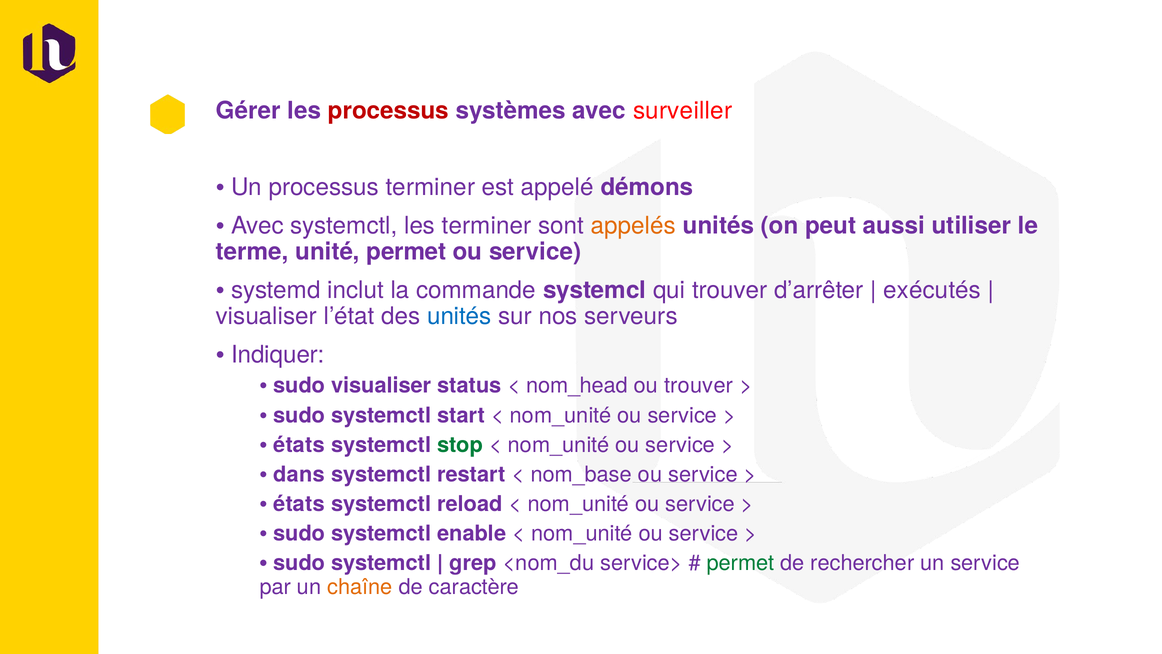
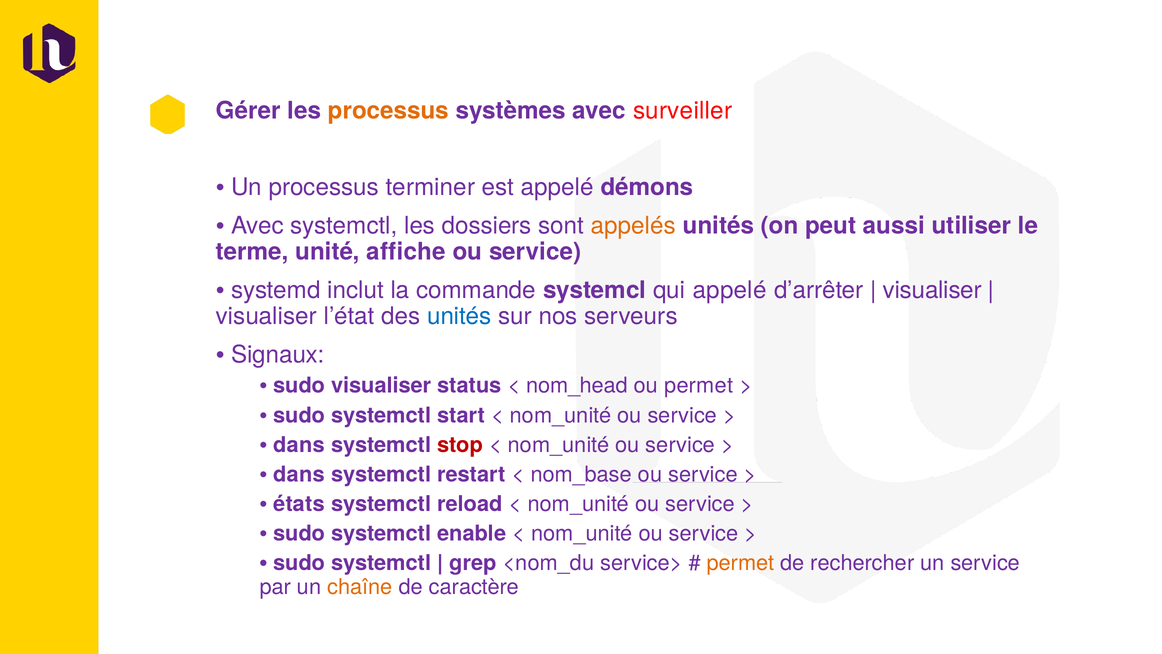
processus colour: red -> orange (388, 111)
les terminer: terminer -> dossiers (487, 226)
unité permet: permet -> affiche (406, 252)
qui trouver: trouver -> appelé (730, 290)
exécutés: exécutés -> visualiser (932, 290)
Indiquer: Indiquer -> Signaux (278, 355)
ou trouver: trouver -> permet (699, 385)
états: états -> dans (299, 445)
stop colour: green -> red (460, 445)
permet colour: green -> orange (740, 563)
